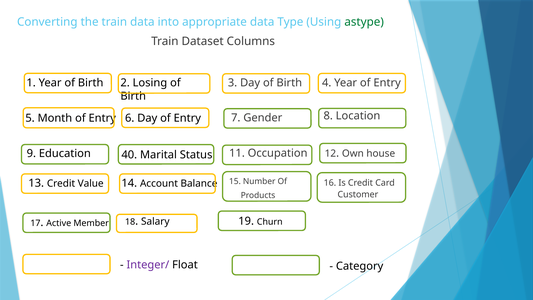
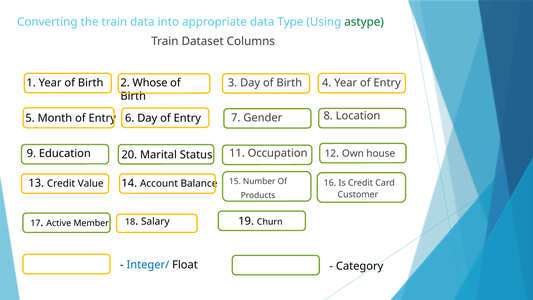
Losing: Losing -> Whose (150, 83)
40: 40 -> 20 (129, 155)
Integer/ colour: purple -> blue (148, 265)
